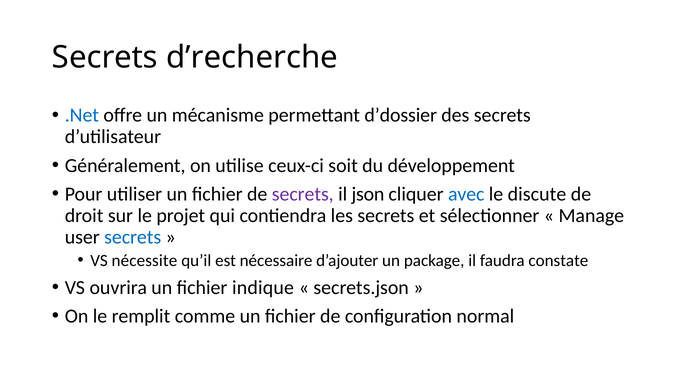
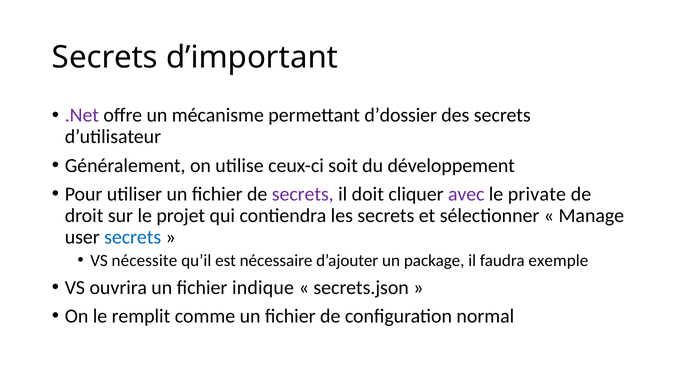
d’recherche: d’recherche -> d’important (252, 57)
.Net colour: blue -> purple (82, 115)
json: json -> doit (368, 194)
avec colour: blue -> purple (466, 194)
discute: discute -> private (537, 194)
constate: constate -> exemple (558, 260)
